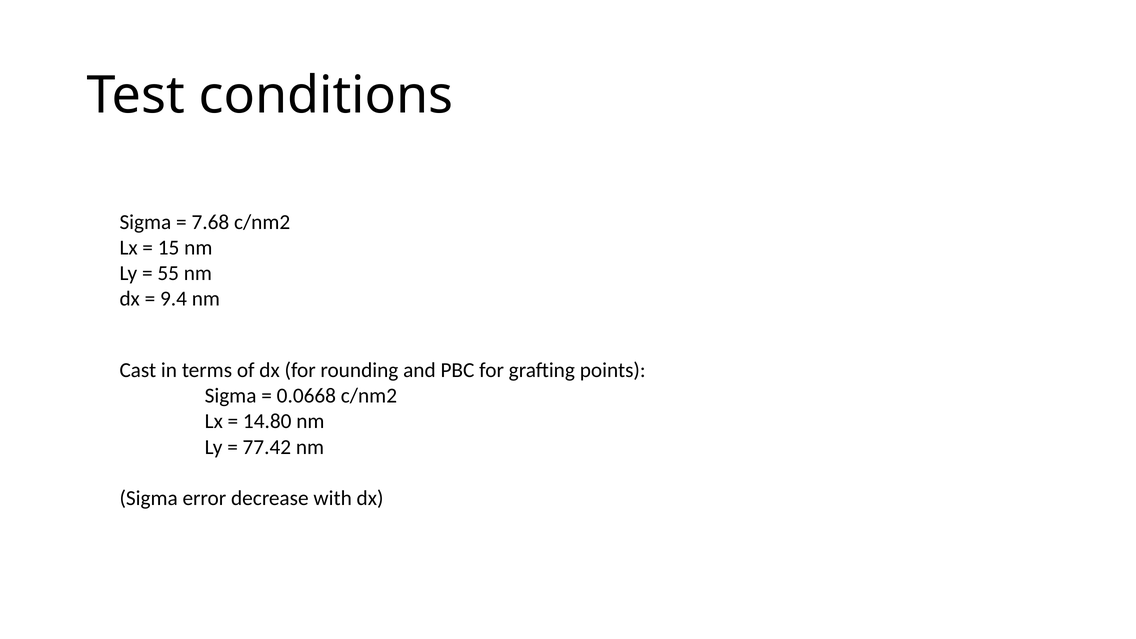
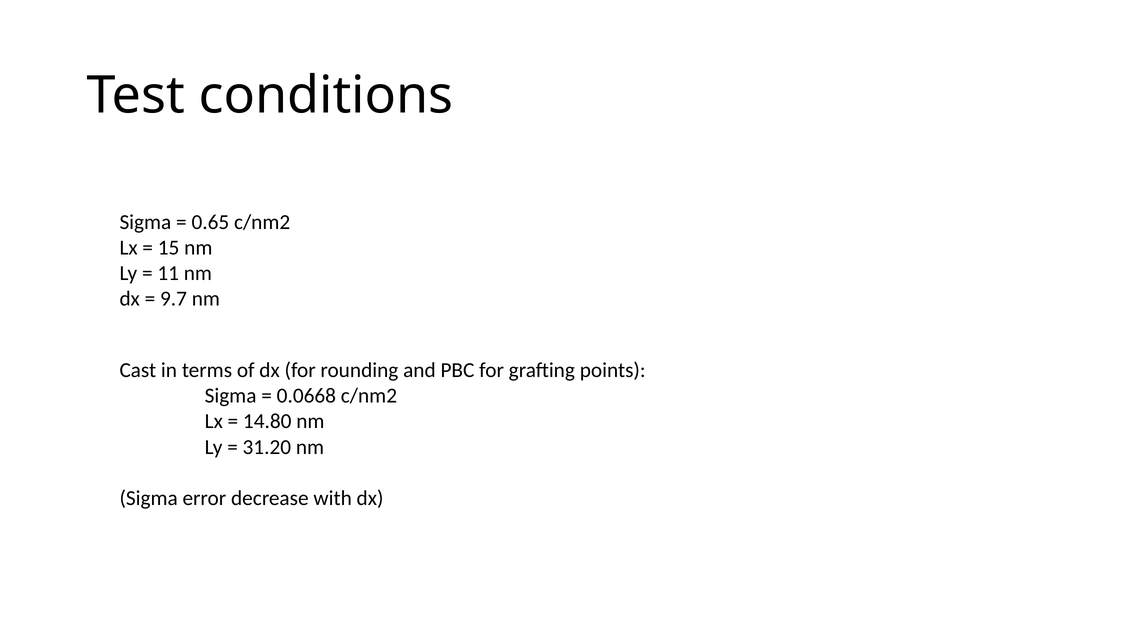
7.68: 7.68 -> 0.65 (210, 222)
55: 55 -> 11 (168, 273)
9.4: 9.4 -> 9.7 (174, 299)
77.42: 77.42 -> 31.20 (267, 447)
